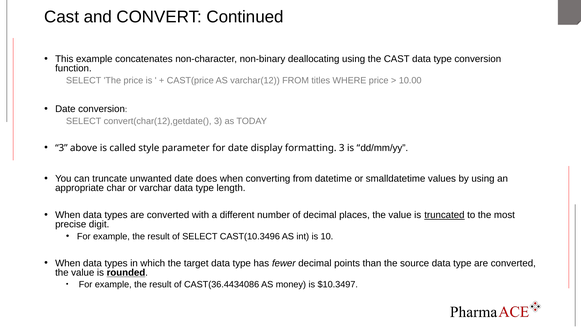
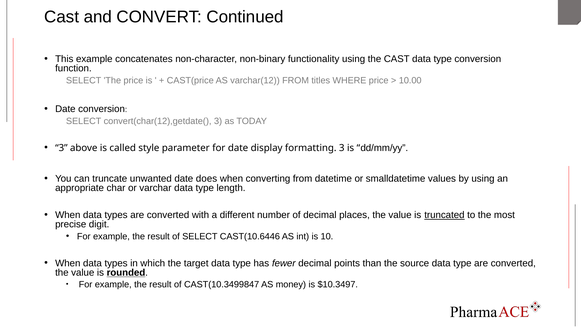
deallocating: deallocating -> functionality (314, 59)
CAST(10.3496: CAST(10.3496 -> CAST(10.6446 (250, 236)
CAST(36.4434086: CAST(36.4434086 -> CAST(10.3499847 (222, 284)
